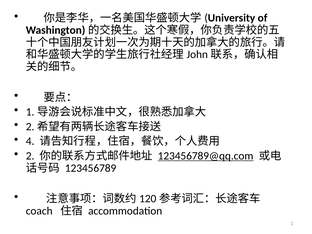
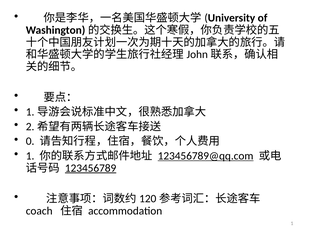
4: 4 -> 0 (30, 141)
2: 2 -> 1 (30, 156)
123456789 underline: none -> present (91, 168)
